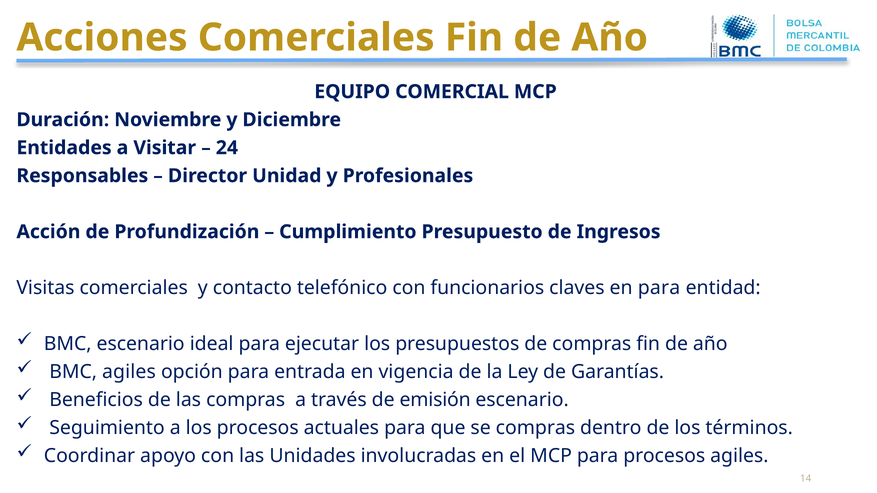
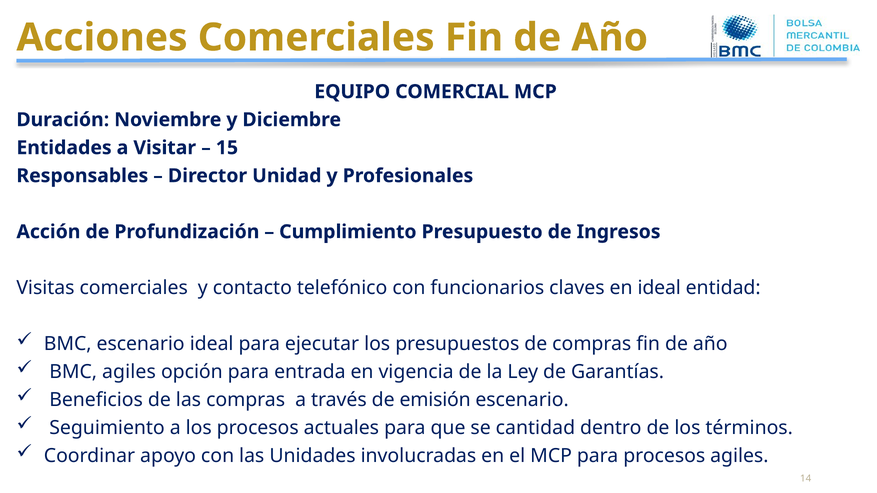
24: 24 -> 15 (227, 148)
en para: para -> ideal (659, 288)
se compras: compras -> cantidad (535, 428)
